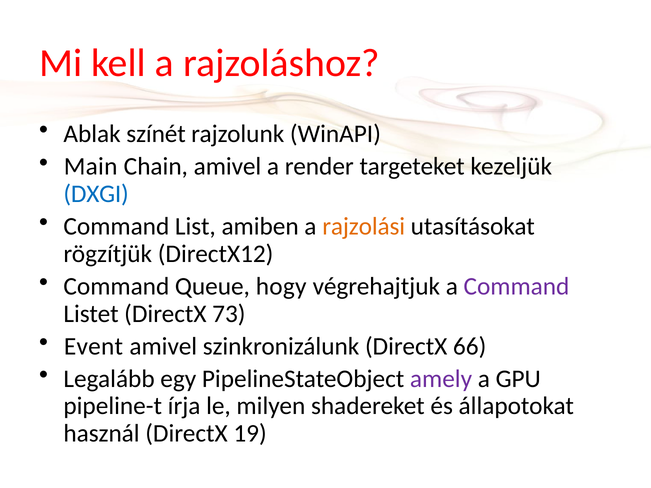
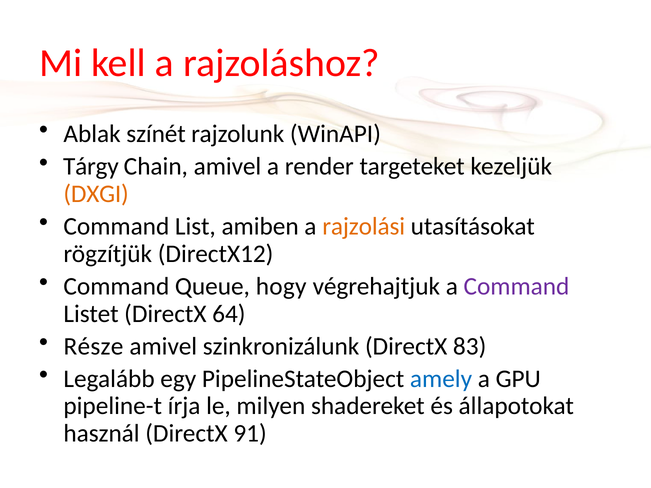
Main: Main -> Tárgy (91, 167)
DXGI colour: blue -> orange (96, 194)
73: 73 -> 64 (229, 314)
Event: Event -> Része (94, 346)
66: 66 -> 83 (470, 346)
amely colour: purple -> blue (441, 379)
19: 19 -> 91 (250, 434)
